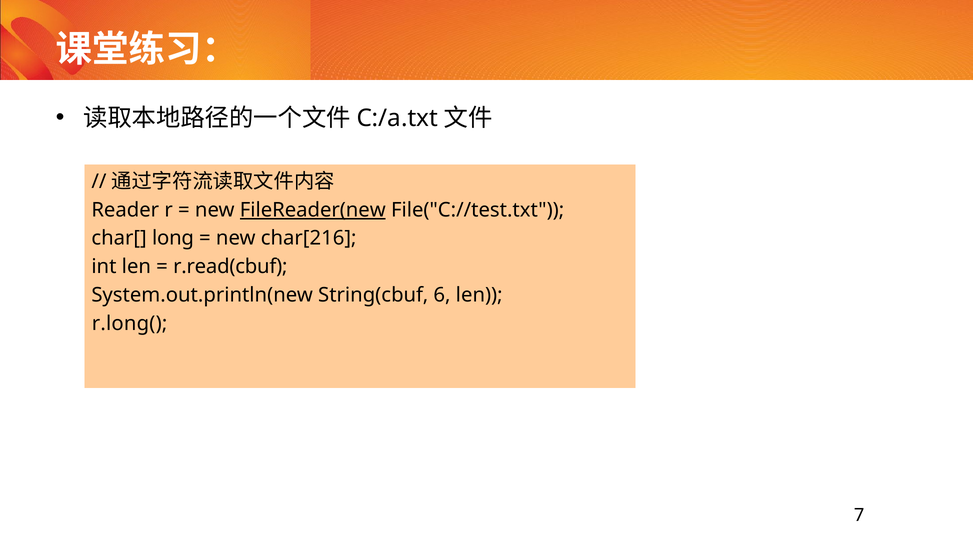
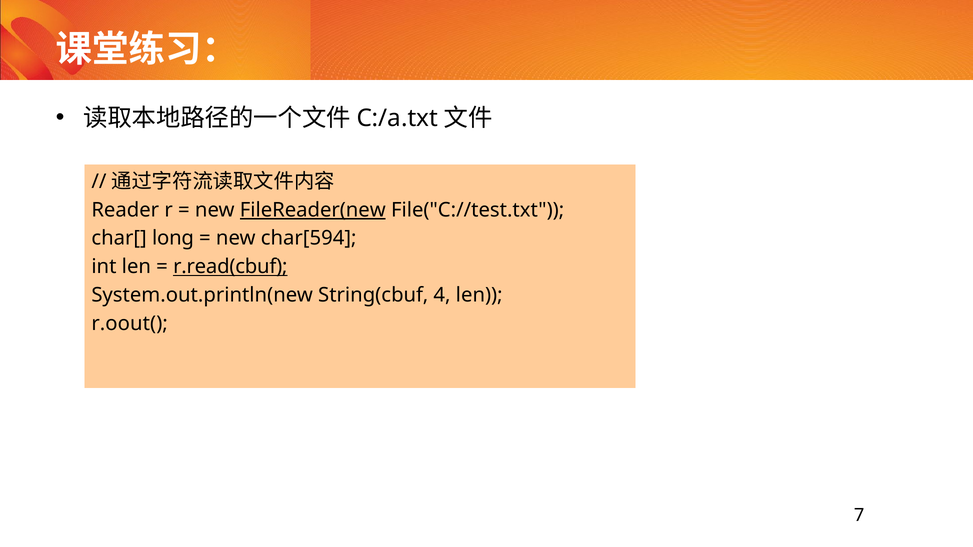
char[216: char[216 -> char[594 (309, 238)
r.read(cbuf underline: none -> present (230, 267)
6: 6 -> 4 (442, 295)
r.long(: r.long( -> r.oout( (130, 324)
